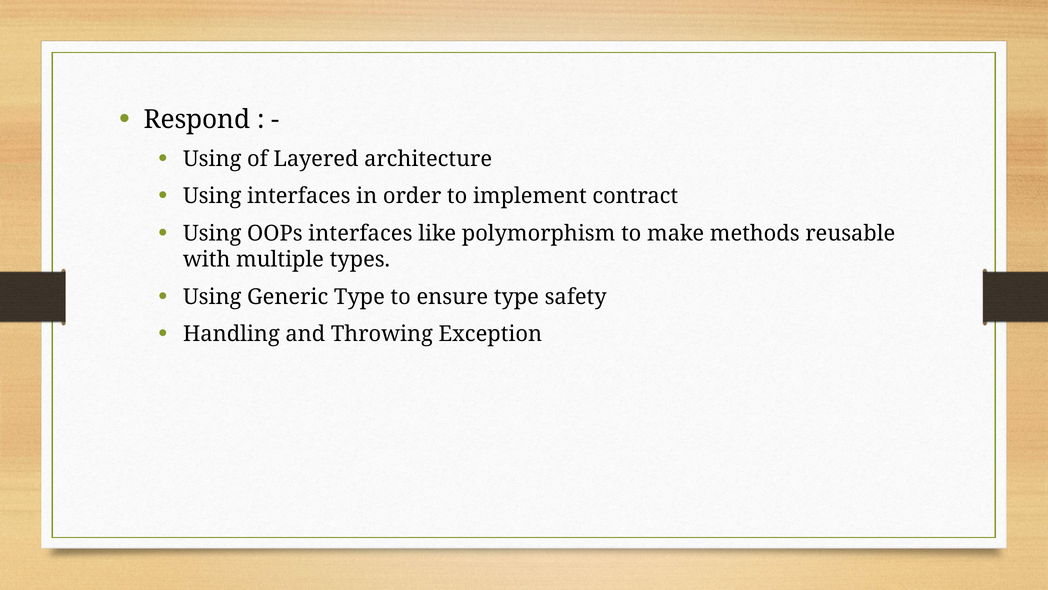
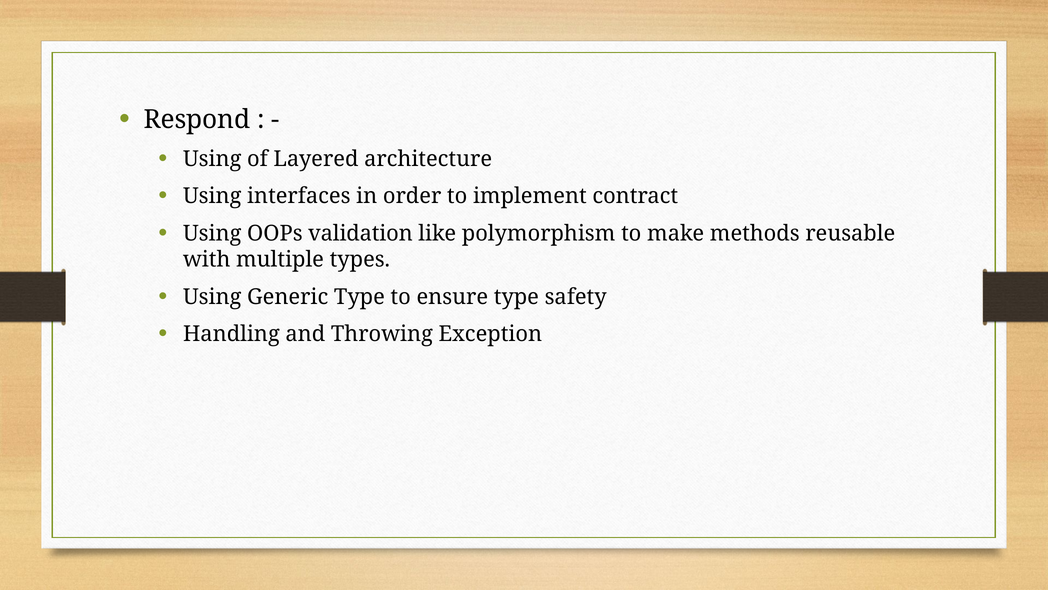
OOPs interfaces: interfaces -> validation (360, 233)
